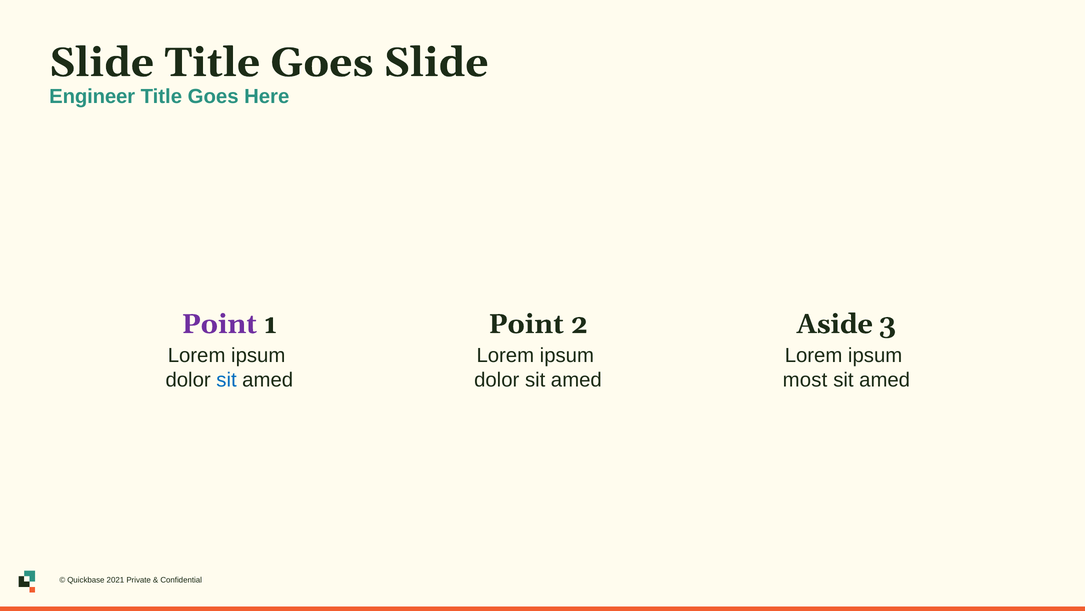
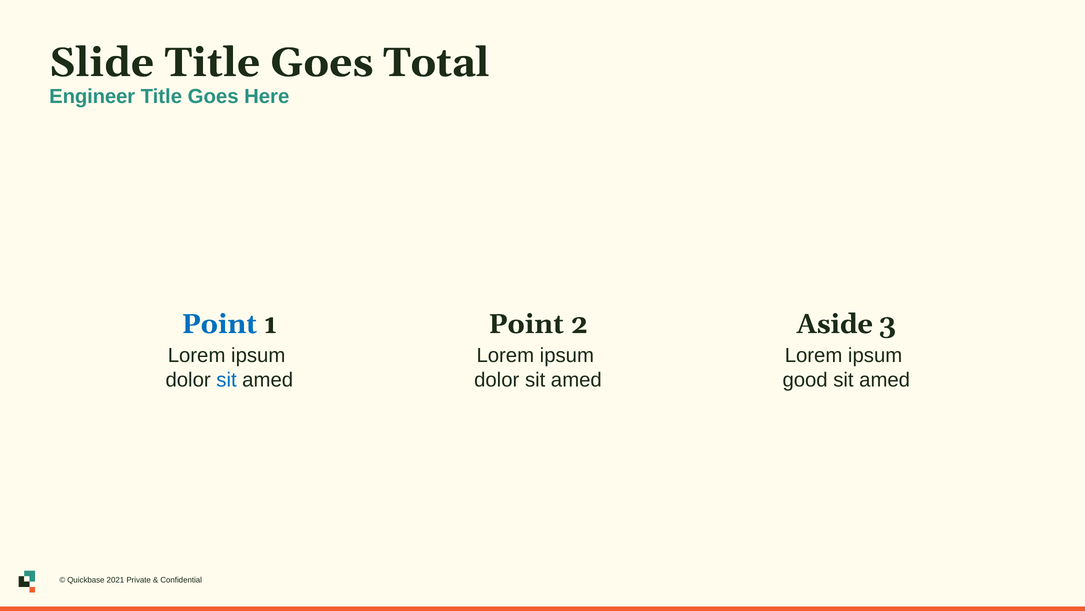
Goes Slide: Slide -> Total (436, 63)
Point colour: purple -> blue (219, 324)
most: most -> good (805, 379)
